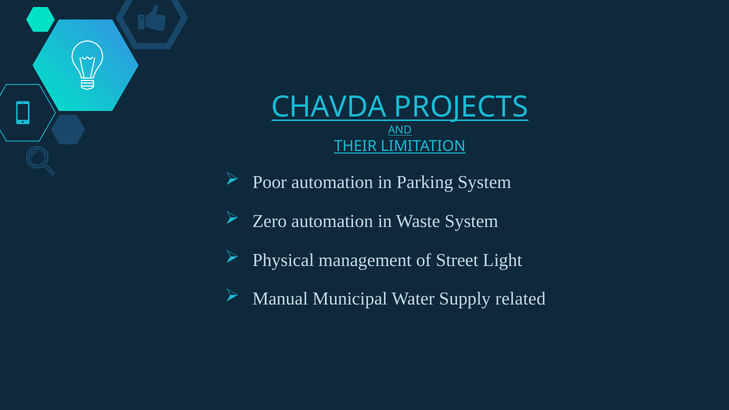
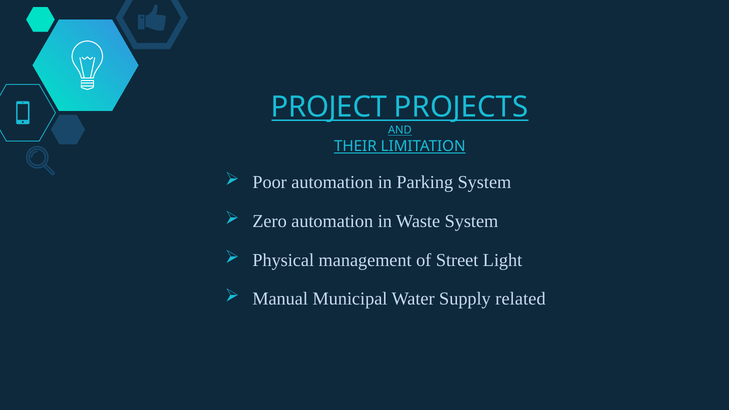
CHAVDA: CHAVDA -> PROJECT (329, 107)
